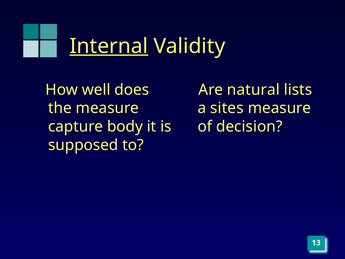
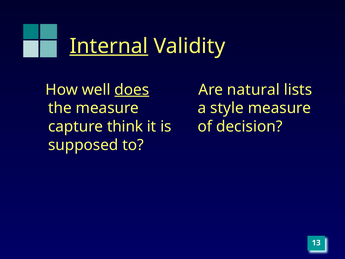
does underline: none -> present (132, 90)
sites: sites -> style (227, 108)
body: body -> think (125, 126)
